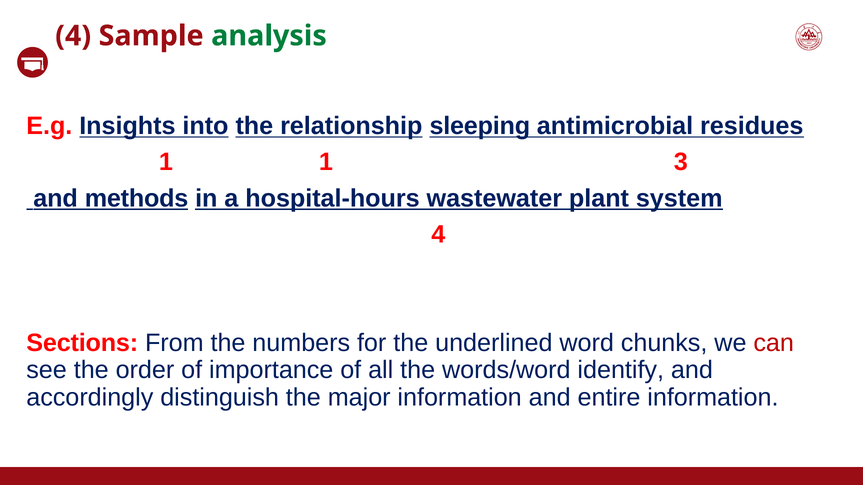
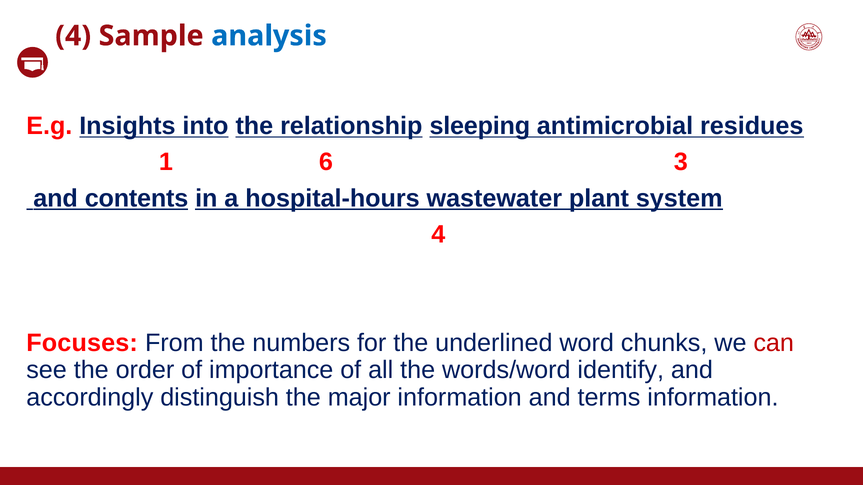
analysis colour: green -> blue (269, 36)
1 1: 1 -> 6 (326, 162)
methods: methods -> contents (137, 199)
Sections: Sections -> Focuses (82, 343)
entire: entire -> terms (609, 398)
